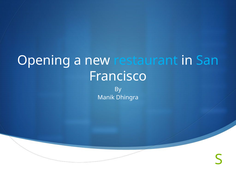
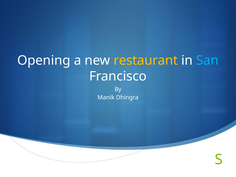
restaurant colour: light blue -> yellow (146, 60)
